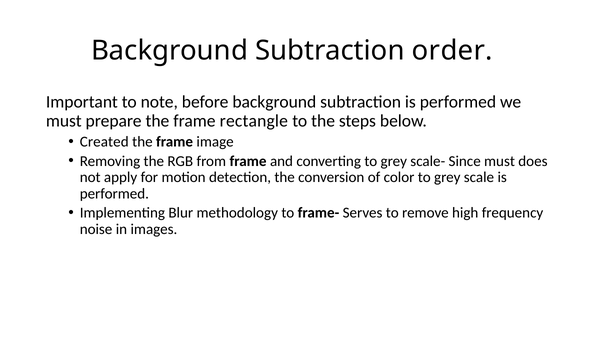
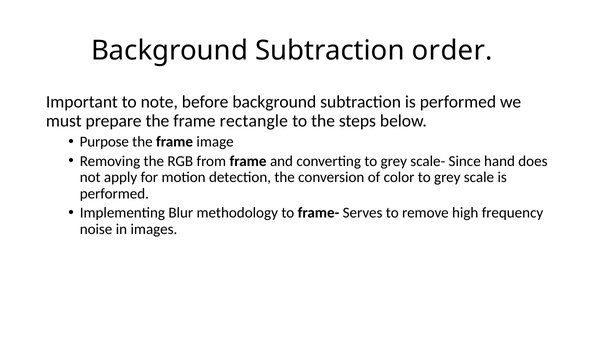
Created: Created -> Purpose (104, 142)
Since must: must -> hand (500, 161)
